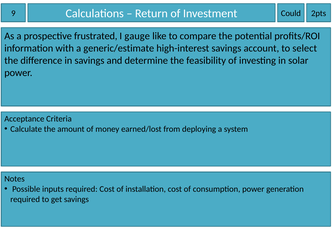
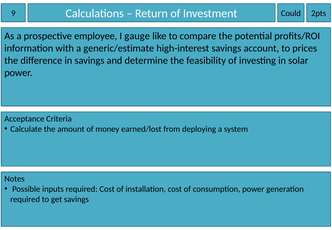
frustrated: frustrated -> employee (96, 36)
select: select -> prices (305, 48)
